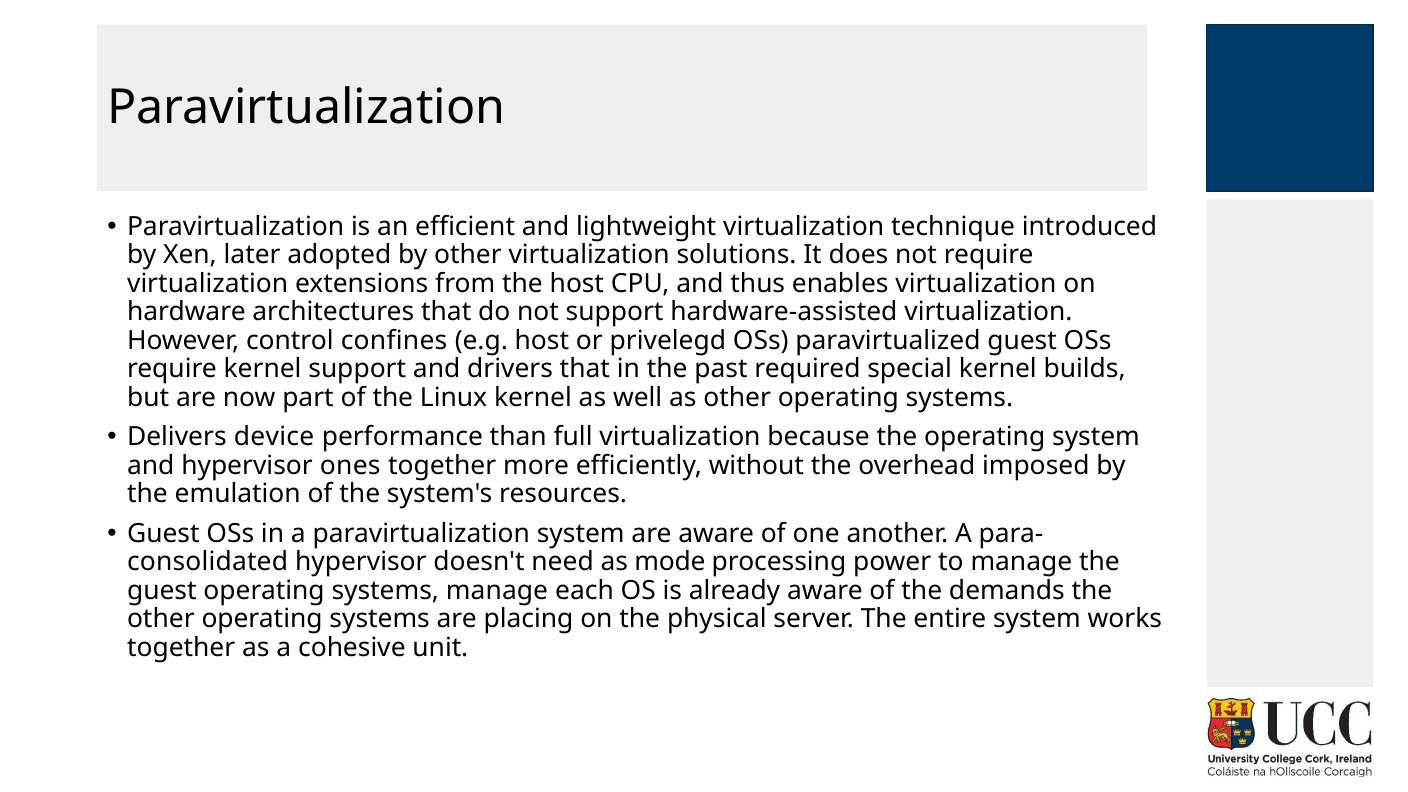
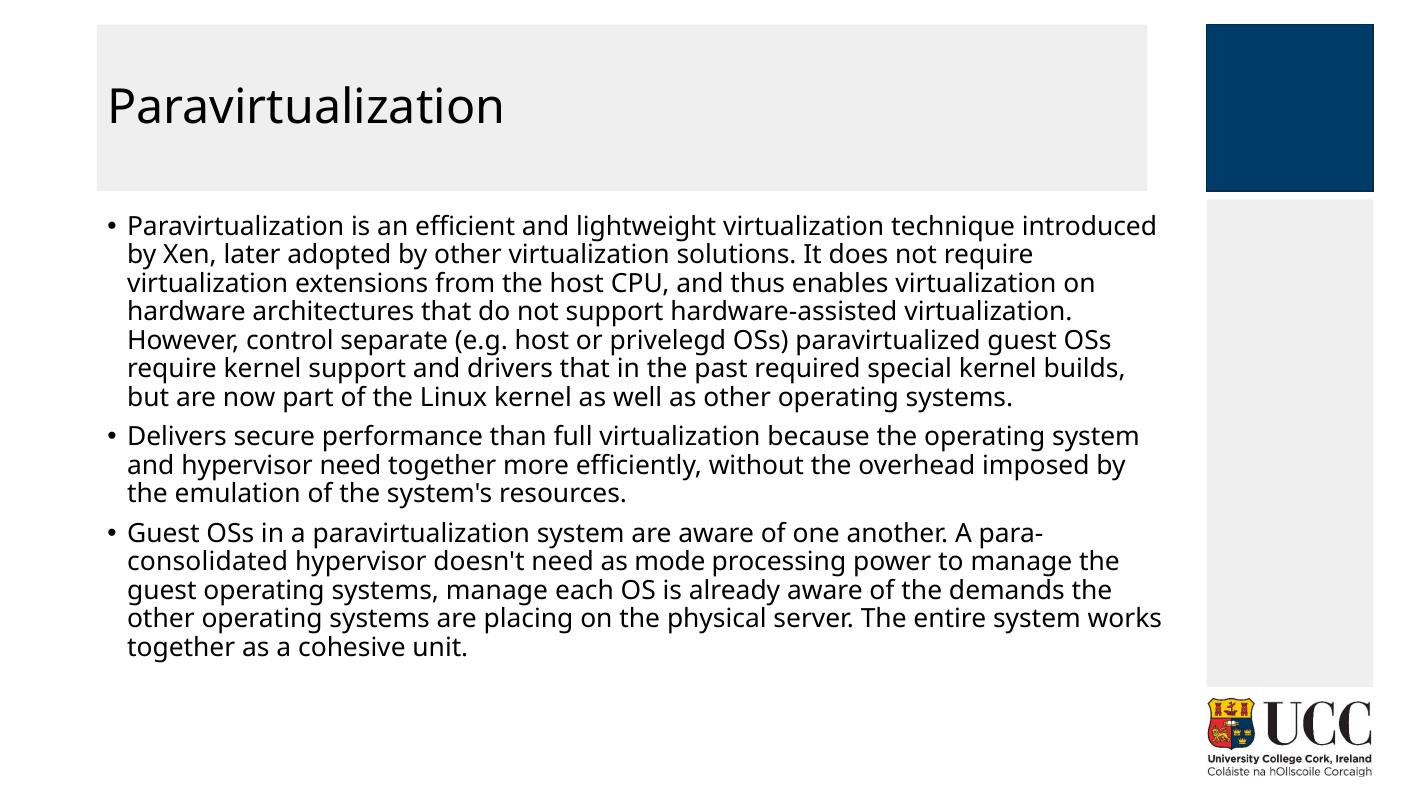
confines: confines -> separate (394, 340)
device: device -> secure (274, 437)
hypervisor ones: ones -> need (350, 466)
